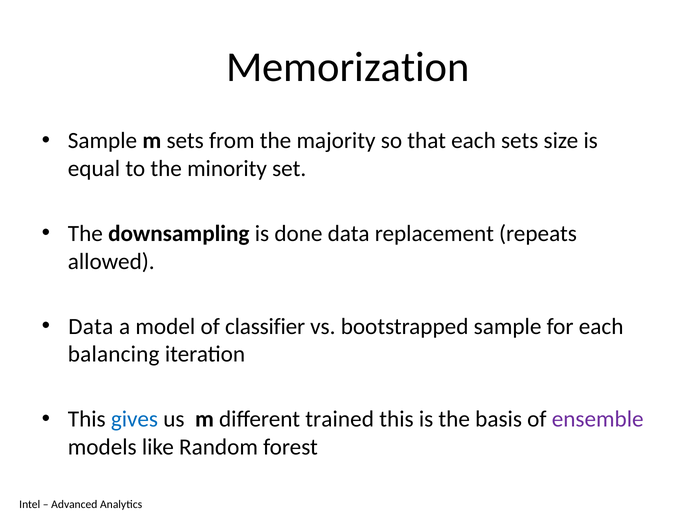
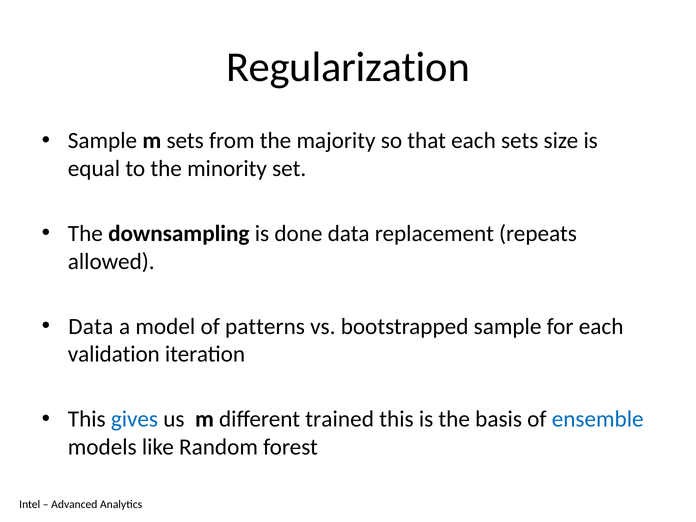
Memorization: Memorization -> Regularization (348, 67)
classifier: classifier -> patterns (265, 326)
balancing: balancing -> validation (114, 354)
ensemble colour: purple -> blue (598, 419)
